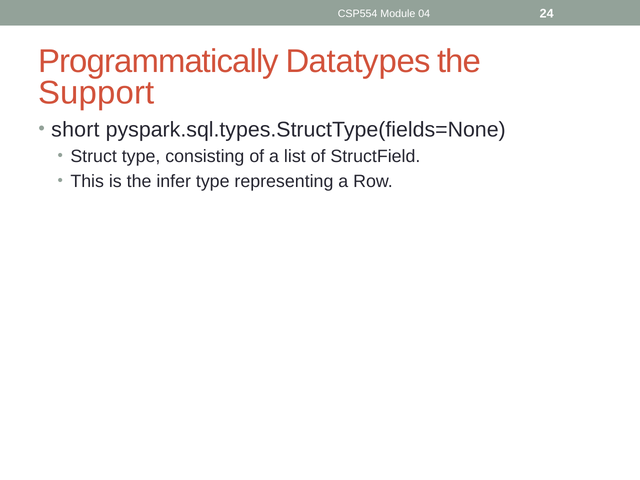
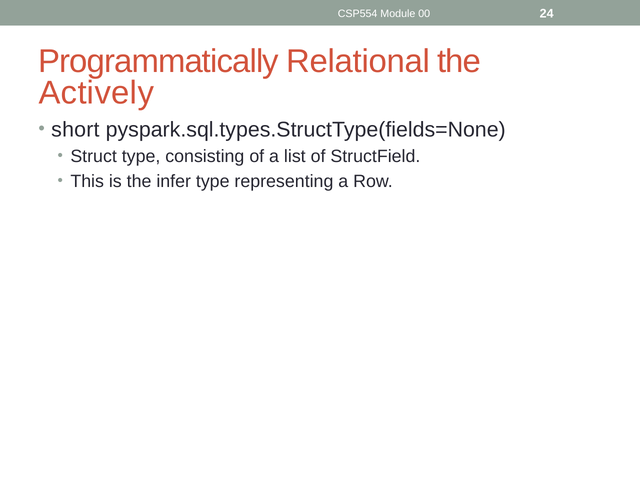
04: 04 -> 00 (424, 14)
Datatypes: Datatypes -> Relational (358, 61)
Support: Support -> Actively (96, 93)
